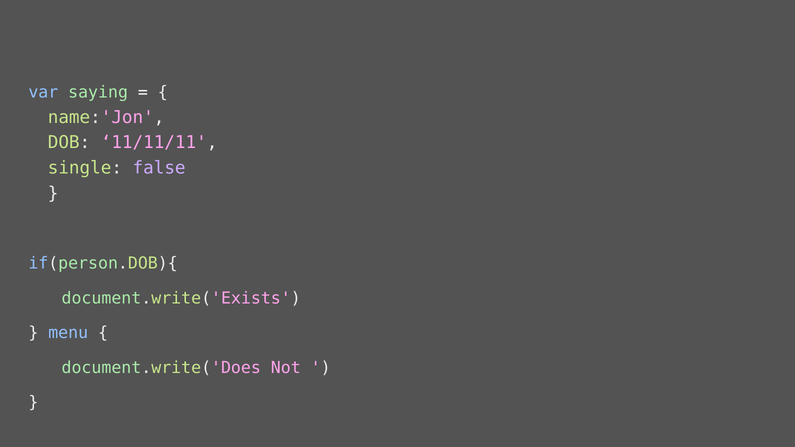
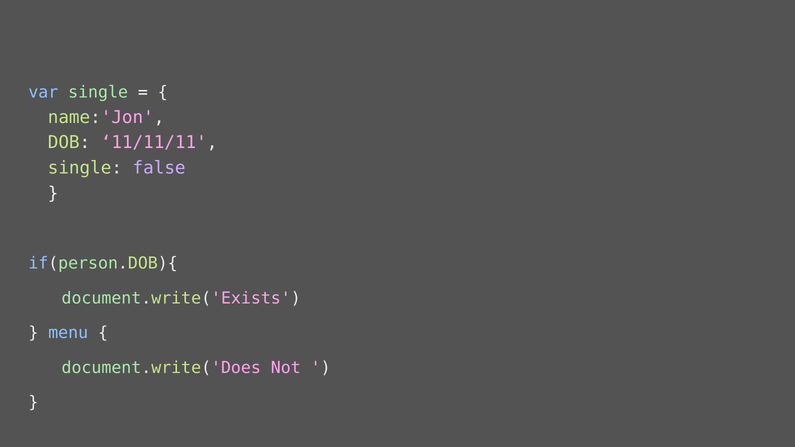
var saying: saying -> single (98, 92)
